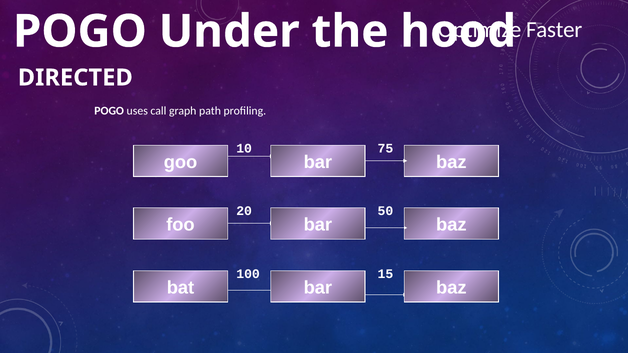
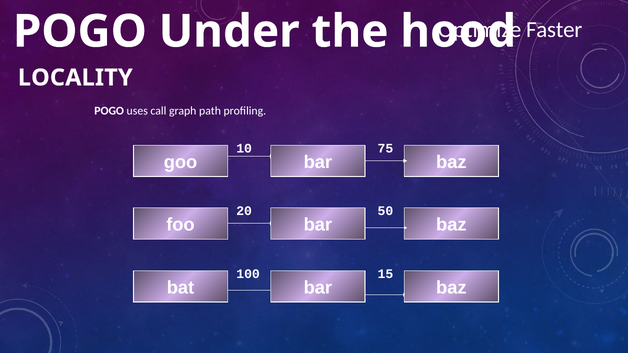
DIRECTED: DIRECTED -> LOCALITY (75, 78)
